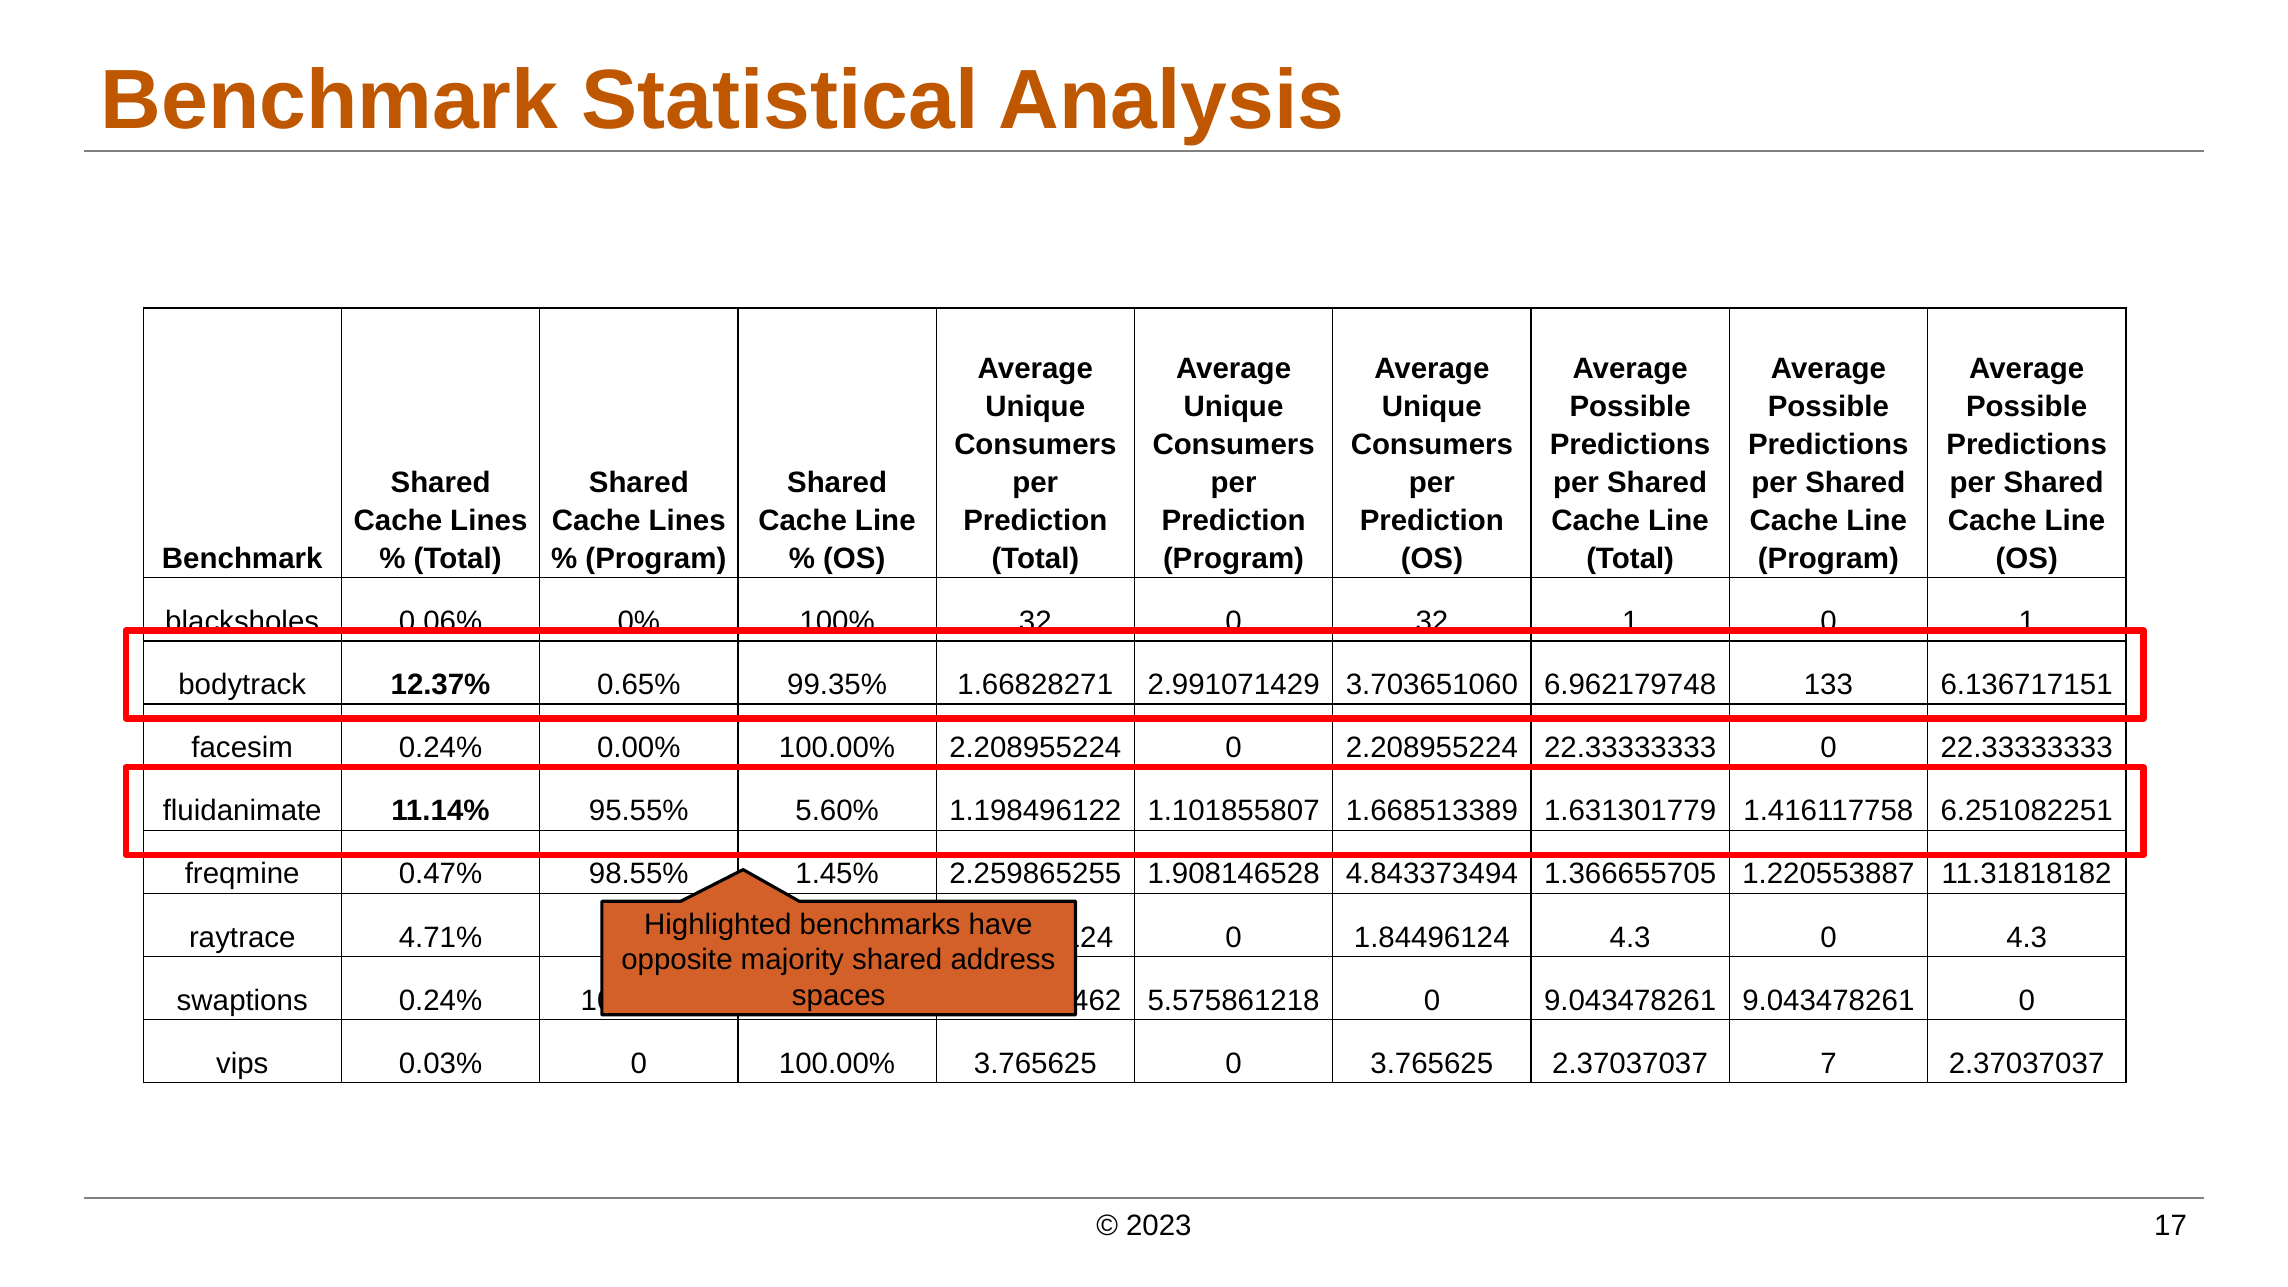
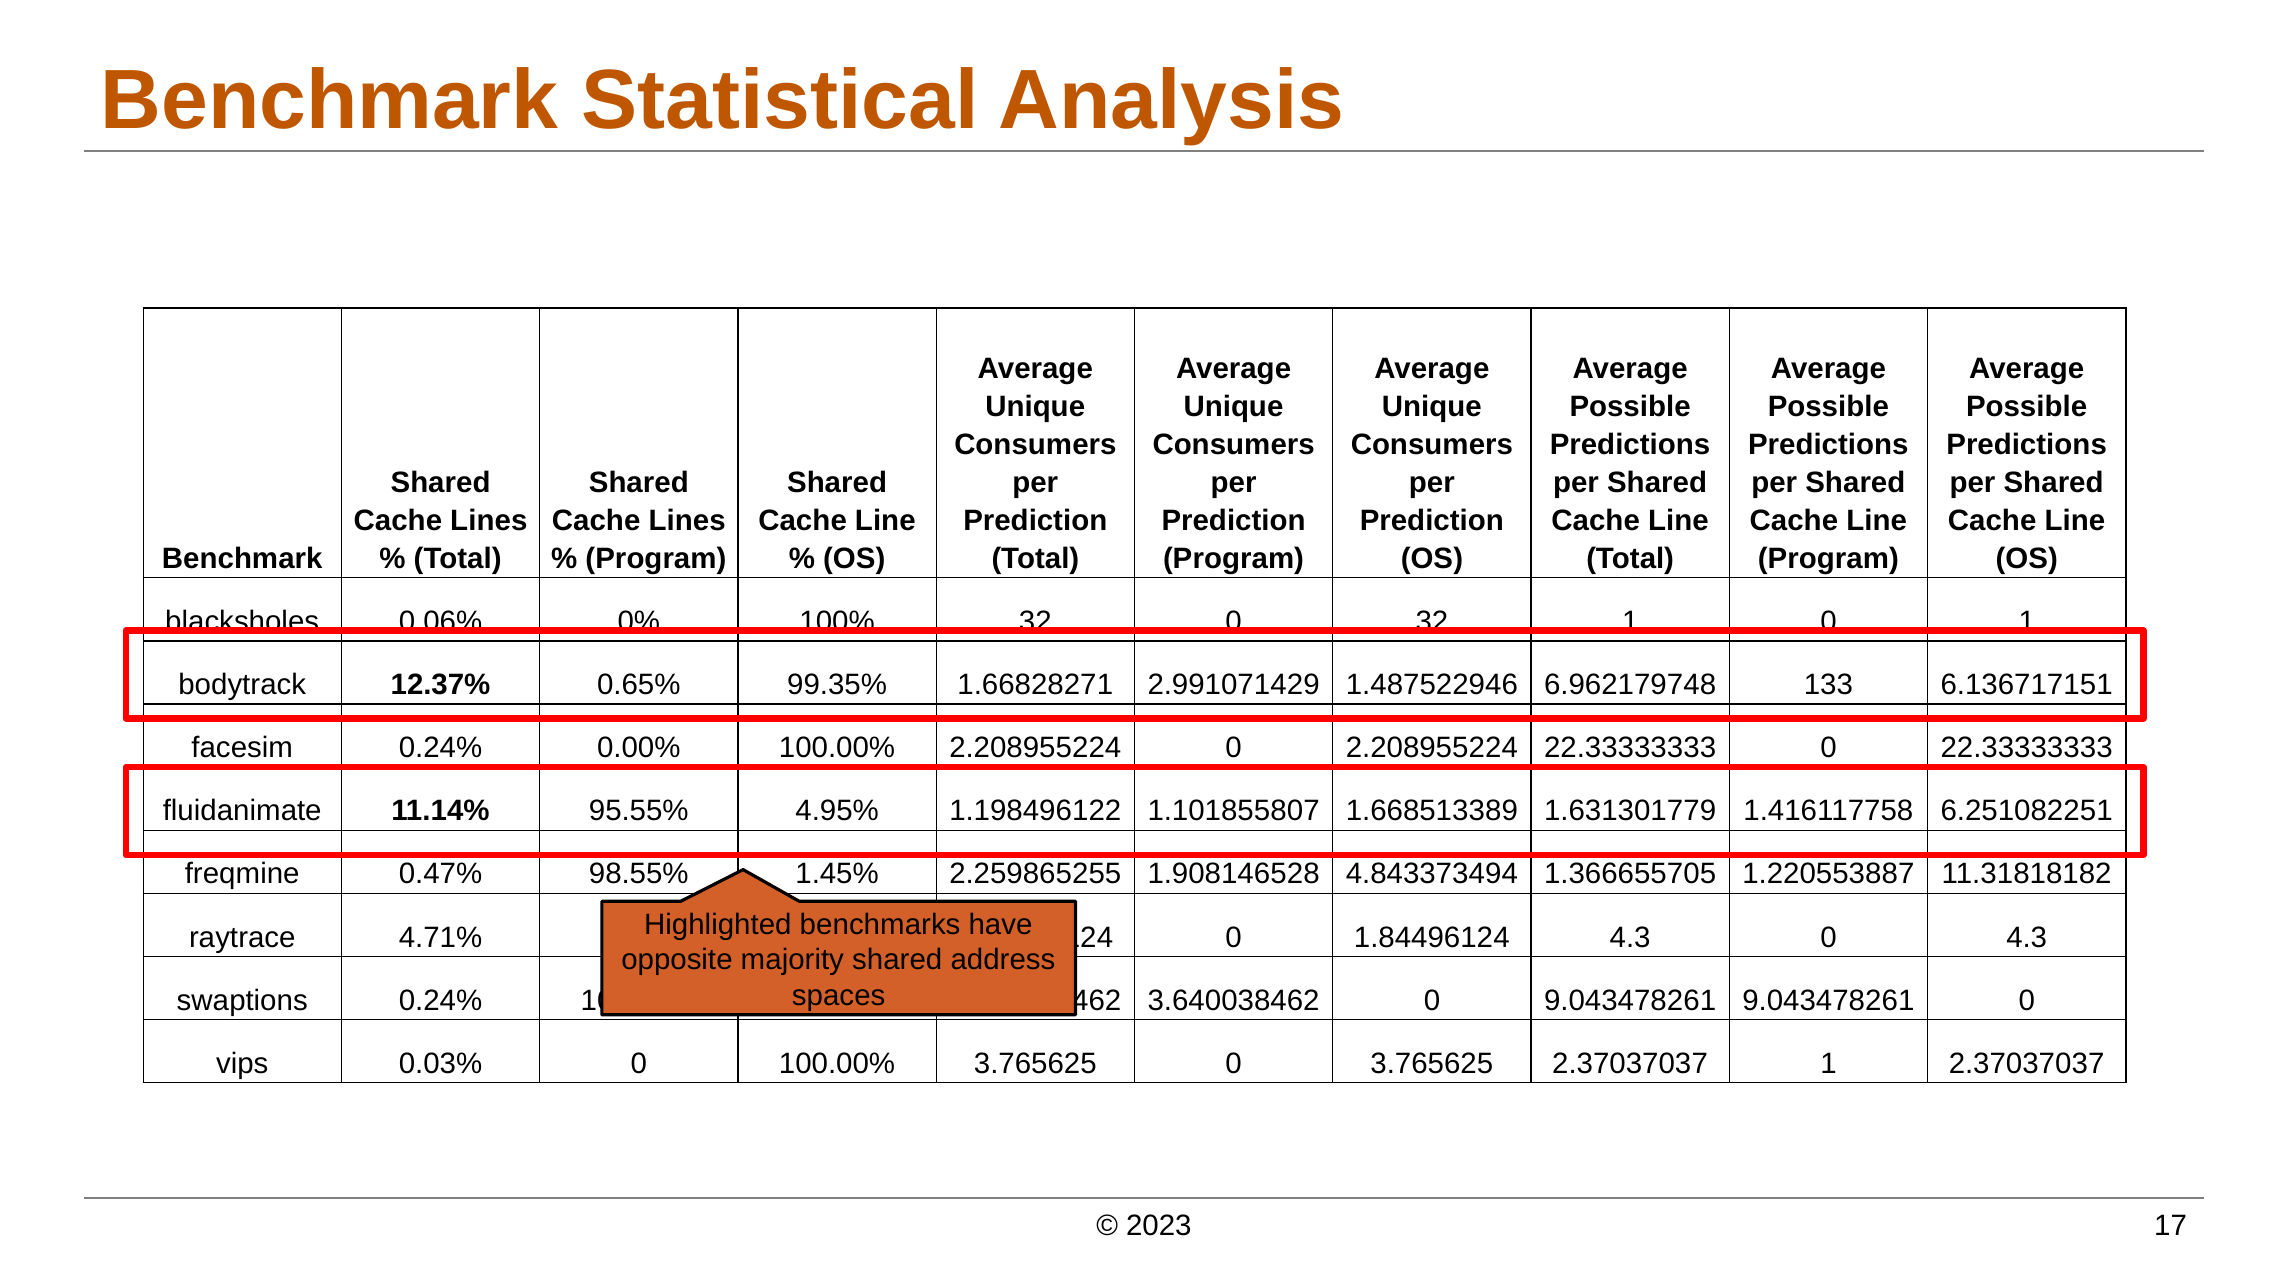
3.703651060: 3.703651060 -> 1.487522946 (1432, 685)
5.60%: 5.60% -> 4.95% (837, 811)
5.575861218: 5.575861218 -> 3.640038462 (1234, 1001)
2.37037037 7: 7 -> 1 (1828, 1064)
